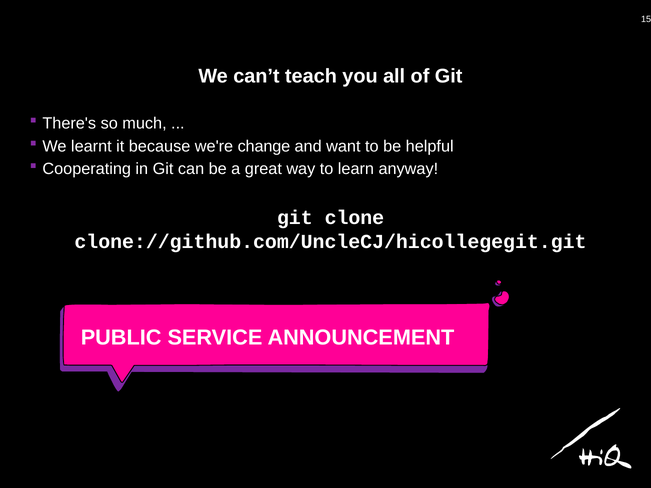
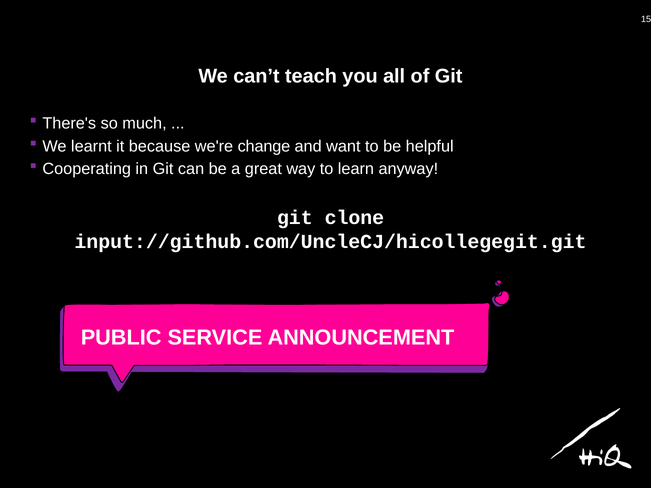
clone://github.com/UncleCJ/hicollegegit.git: clone://github.com/UncleCJ/hicollegegit.git -> input://github.com/UncleCJ/hicollegegit.git (330, 242)
